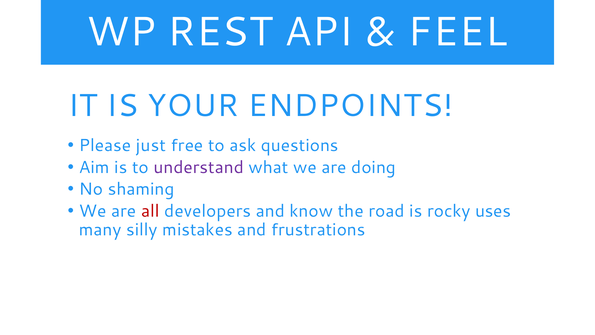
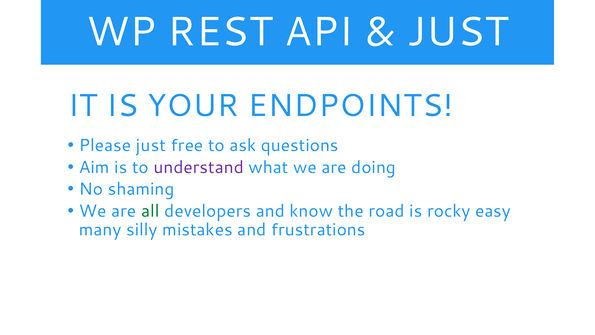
FEEL: FEEL -> JUST (458, 32)
all colour: red -> green (150, 211)
uses: uses -> easy (493, 211)
